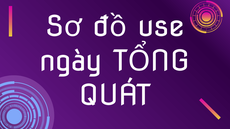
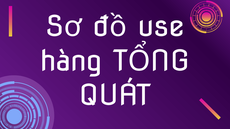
ngày: ngày -> hàng (71, 61)
